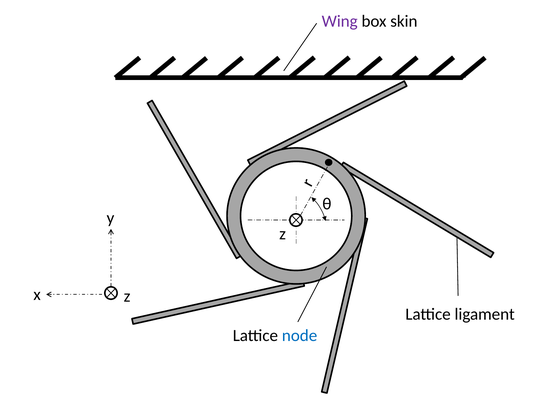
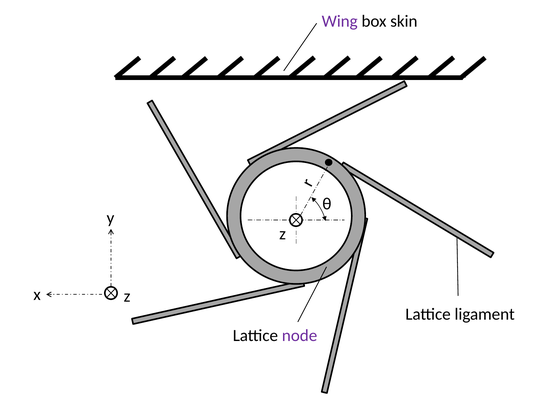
node colour: blue -> purple (300, 336)
